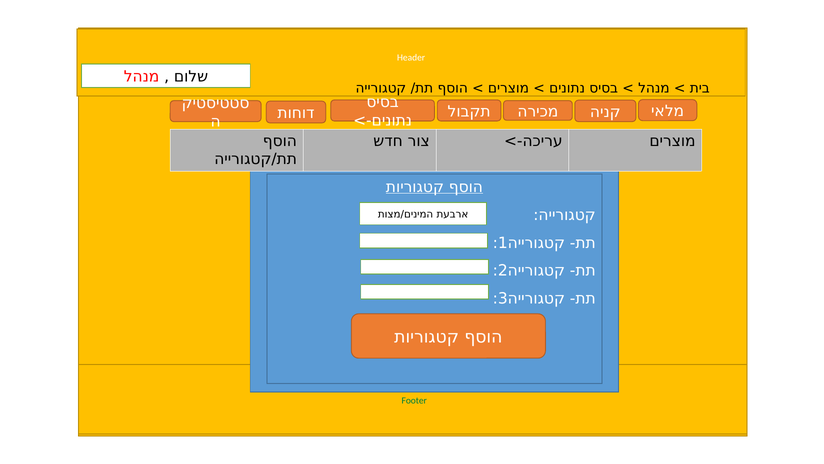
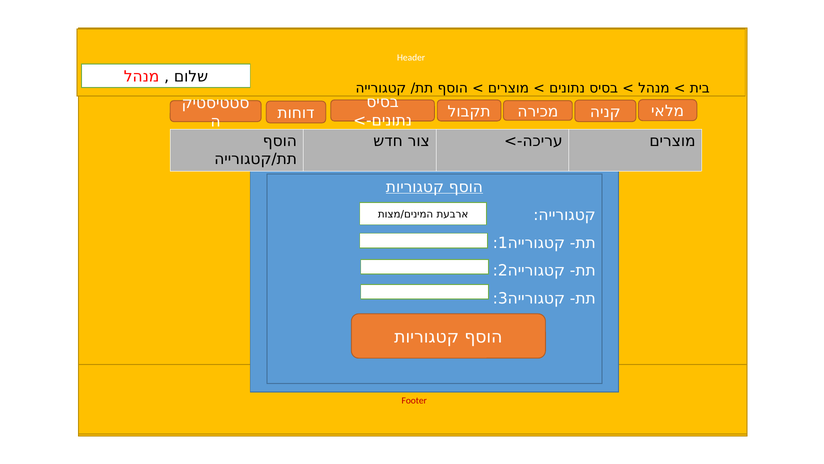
Footer colour: green -> red (414, 400)
